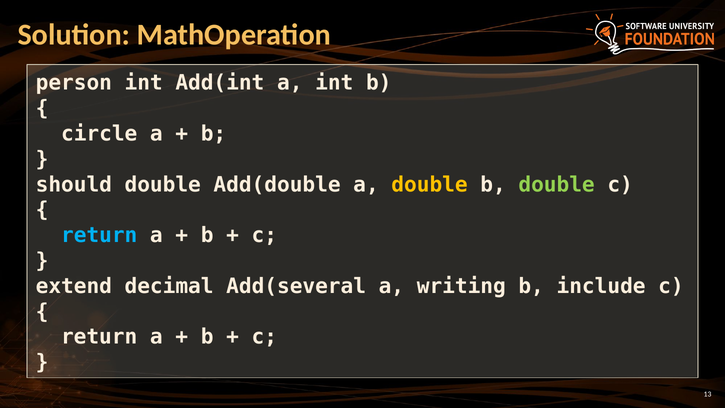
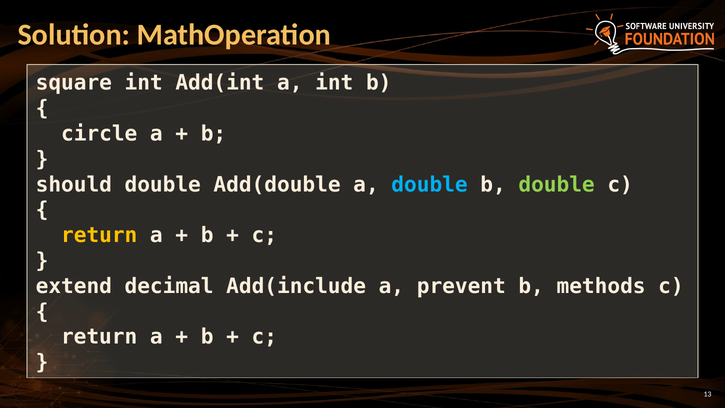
person: person -> square (74, 83)
double colour: yellow -> light blue (430, 185)
return colour: light blue -> yellow (99, 235)
Add(several: Add(several -> Add(include (296, 286)
writing: writing -> prevent (461, 286)
include: include -> methods (601, 286)
